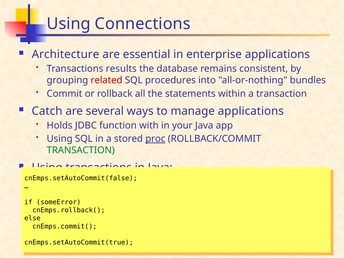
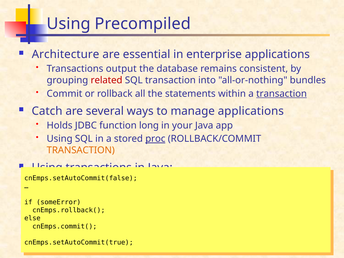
Connections: Connections -> Precompiled (143, 24)
results: results -> output (121, 69)
SQL procedures: procedures -> transaction (170, 80)
transaction underline: none -> present (282, 94)
with: with -> long (149, 125)
TRANSACTION colour: green -> orange (81, 150)
